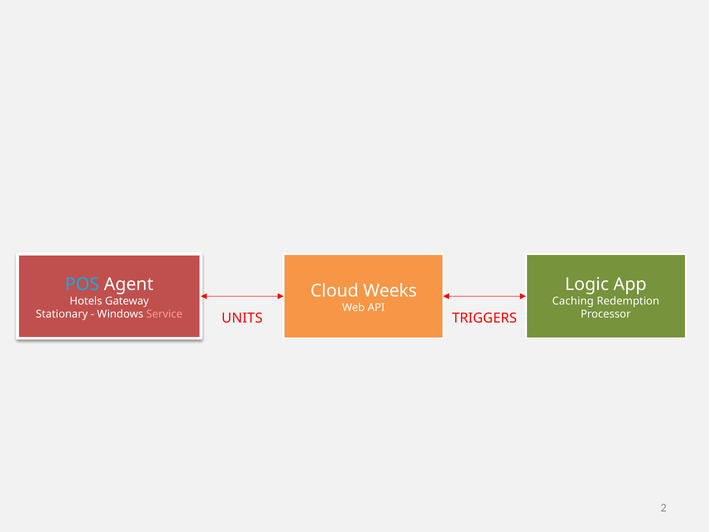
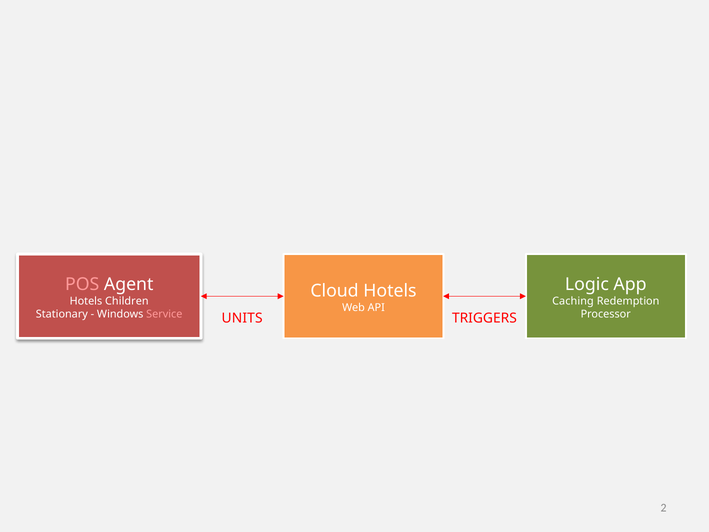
POS colour: light blue -> pink (82, 284)
Cloud Weeks: Weeks -> Hotels (390, 291)
Gateway: Gateway -> Children (127, 301)
